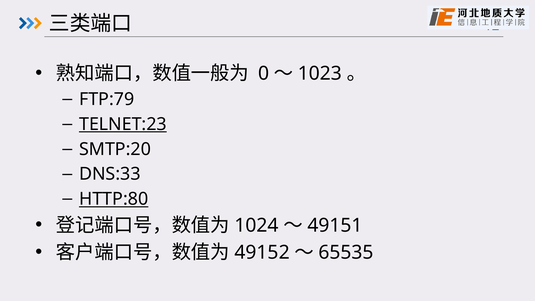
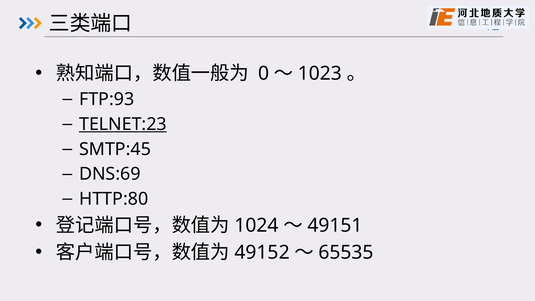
FTP:79: FTP:79 -> FTP:93 (107, 99)
SMTP:20: SMTP:20 -> SMTP:45 (115, 149)
DNS:33: DNS:33 -> DNS:69 (110, 174)
HTTP:80 underline: present -> none (114, 199)
